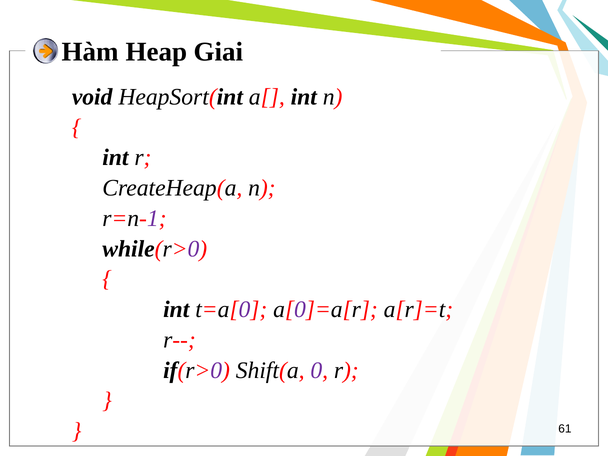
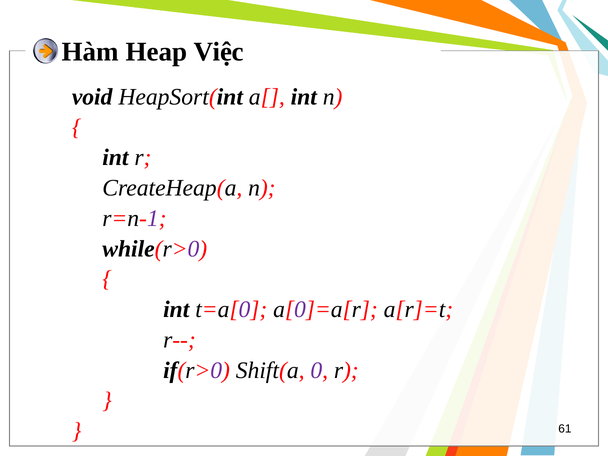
Giai: Giai -> Việc (219, 52)
